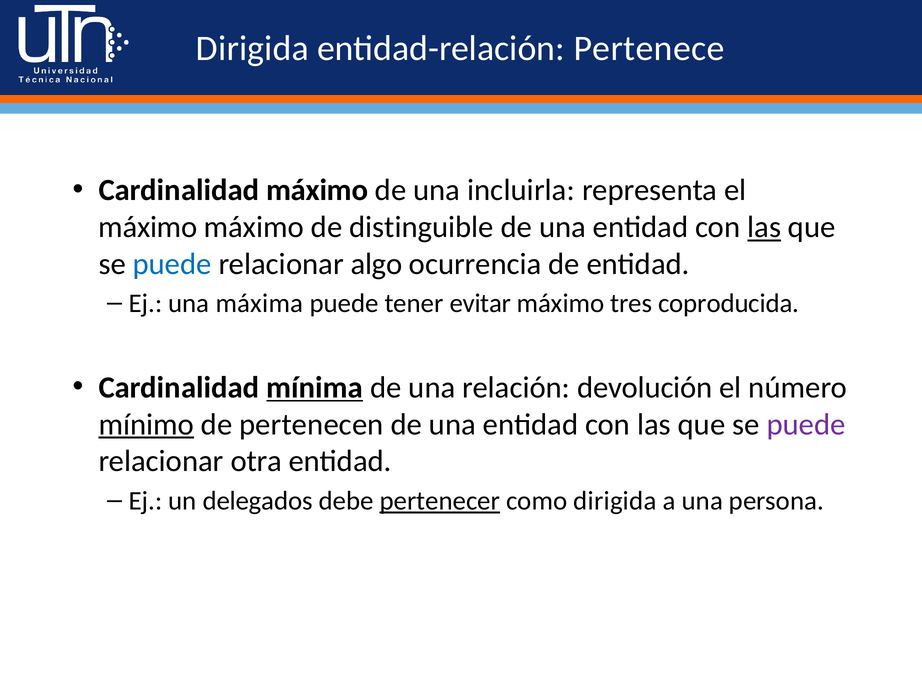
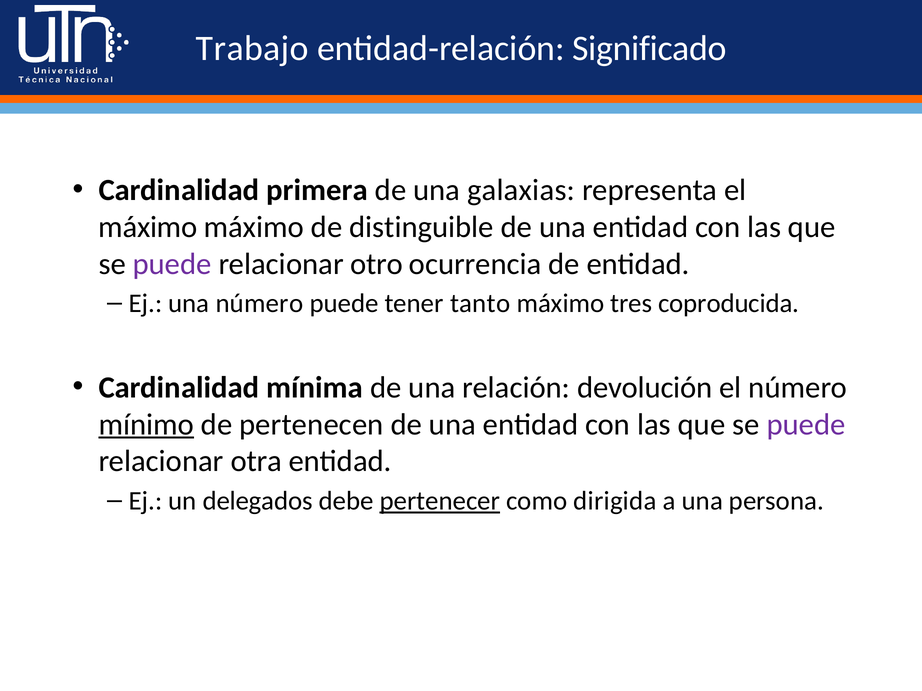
Dirigida: Dirigida -> Trabajo (252, 48)
Pertenece: Pertenece -> Significado (649, 48)
Cardinalidad máximo: máximo -> primera (317, 190)
incluirla: incluirla -> galaxias (521, 190)
las underline: present -> none (764, 227)
puede colour: blue -> purple (172, 264)
algo: algo -> otro (376, 264)
una máxima: máxima -> número (259, 304)
evitar: evitar -> tanto (480, 304)
mínima underline: present -> none (315, 388)
